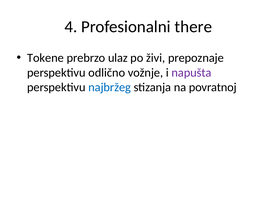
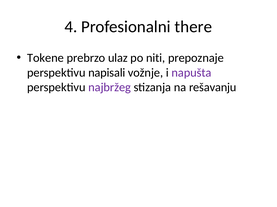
živi: živi -> niti (156, 58)
odlično: odlično -> napisali (107, 73)
najbržeg colour: blue -> purple (110, 88)
povratnoj: povratnoj -> rešavanju (213, 88)
